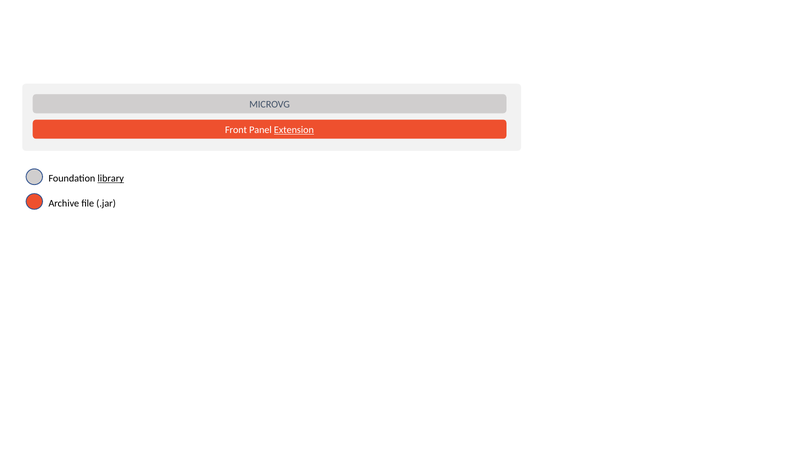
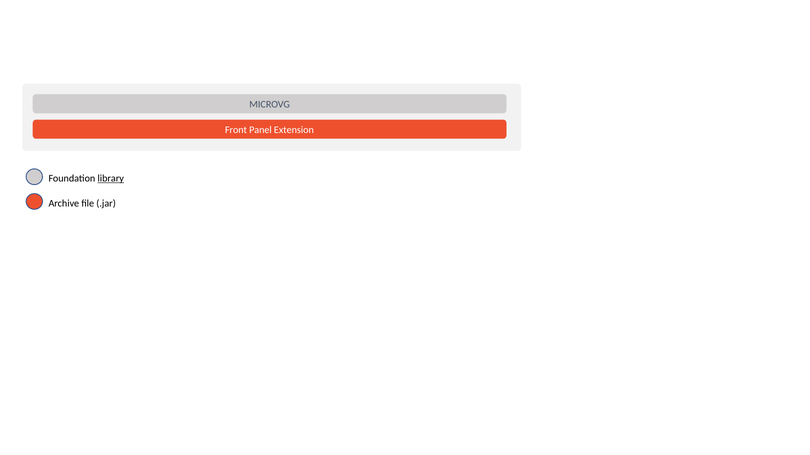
Extension underline: present -> none (294, 130)
